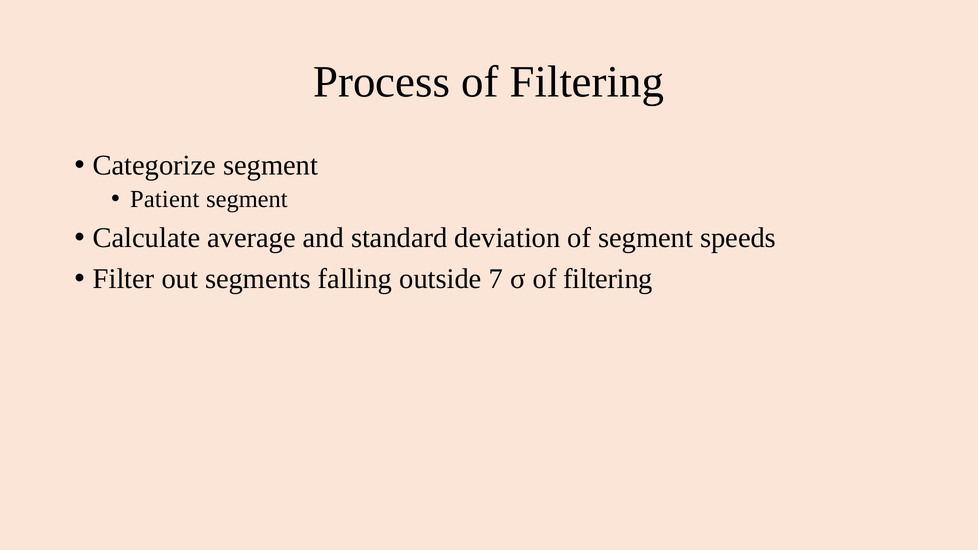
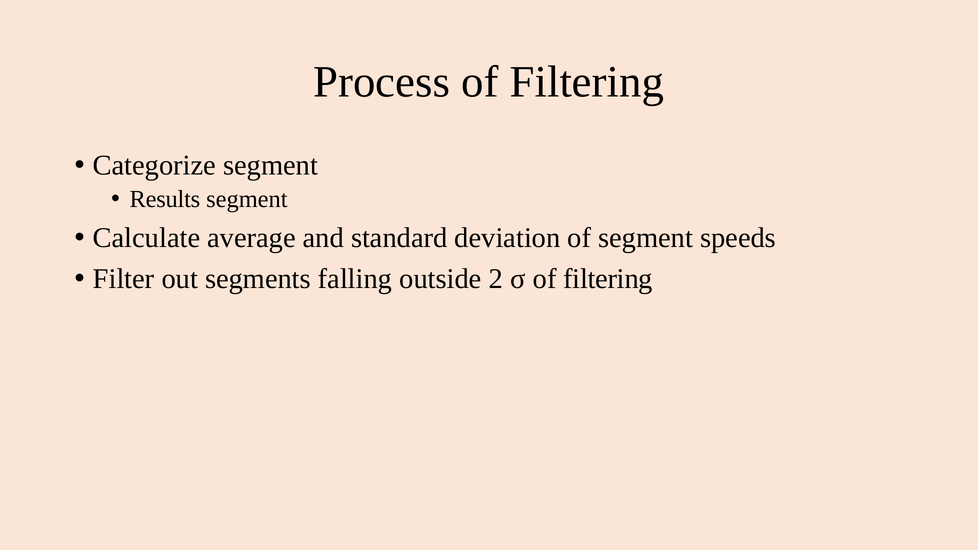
Patient: Patient -> Results (165, 199)
7: 7 -> 2 (496, 279)
